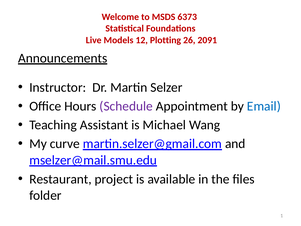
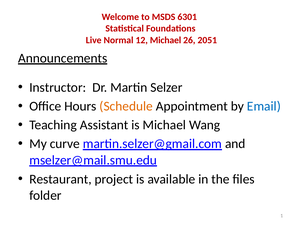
6373: 6373 -> 6301 (187, 17)
Models: Models -> Normal (119, 40)
12 Plotting: Plotting -> Michael (166, 40)
2091: 2091 -> 2051 (207, 40)
Schedule colour: purple -> orange (126, 106)
